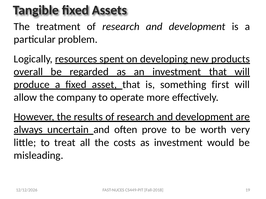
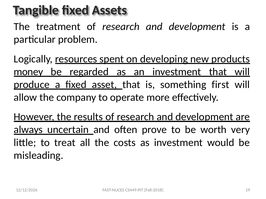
overall: overall -> money (28, 72)
